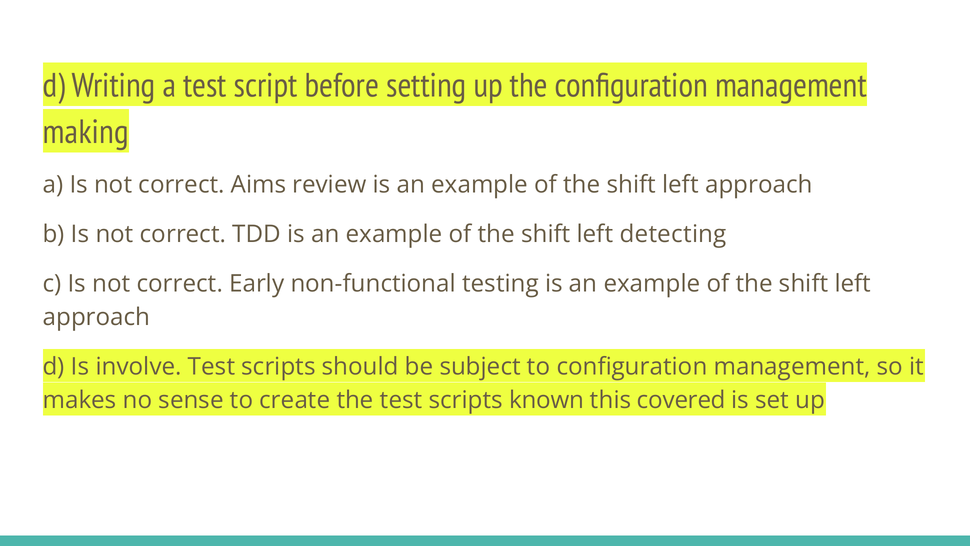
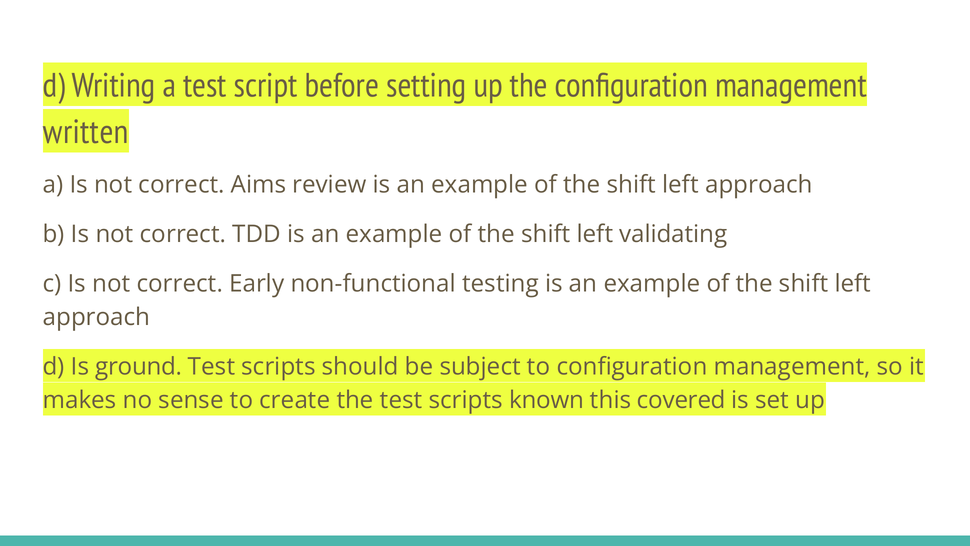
making: making -> written (86, 132)
detecting: detecting -> validating (673, 234)
involve: involve -> ground (139, 367)
